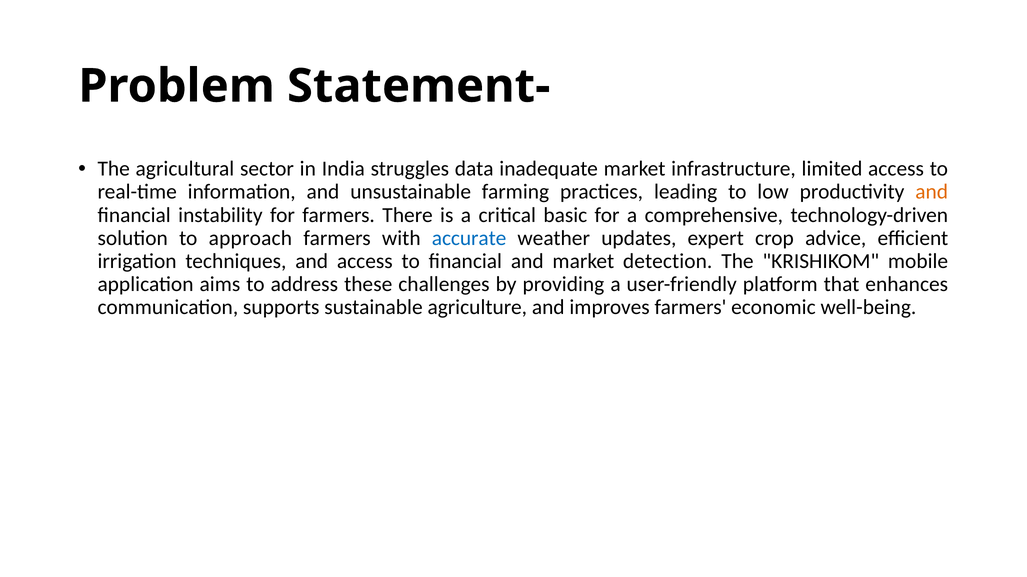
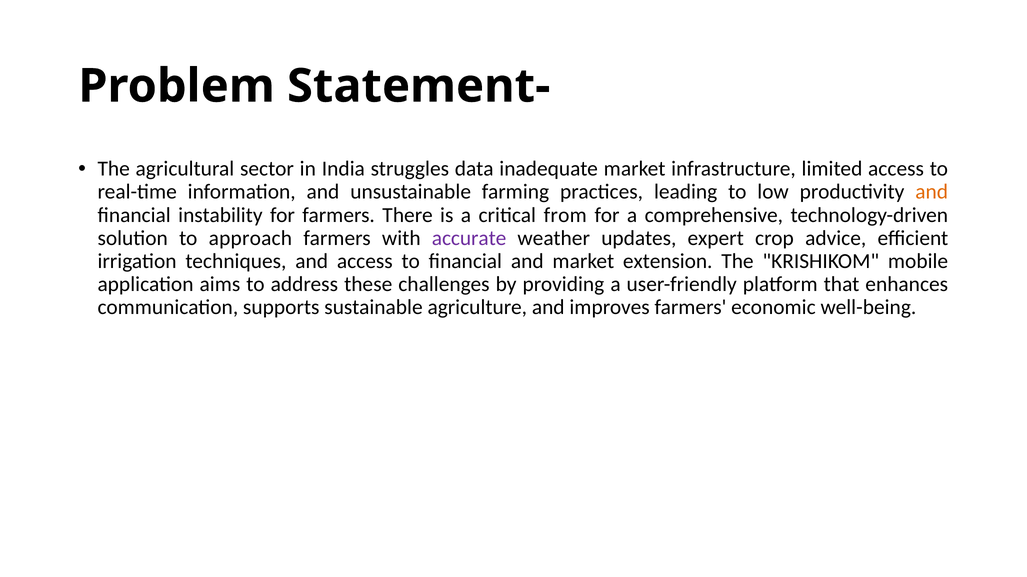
basic: basic -> from (565, 215)
accurate colour: blue -> purple (469, 238)
detection: detection -> extension (668, 261)
